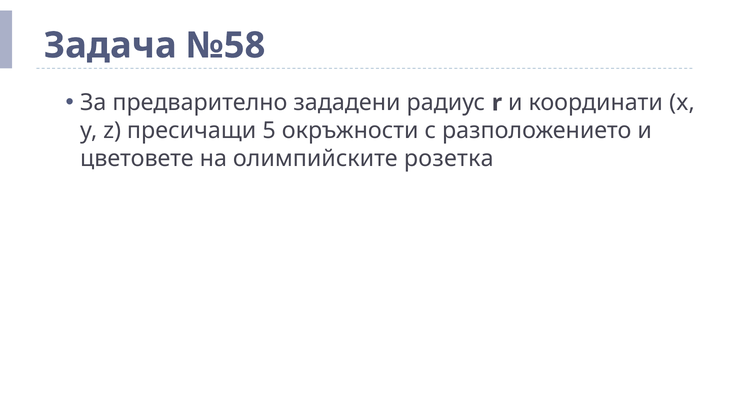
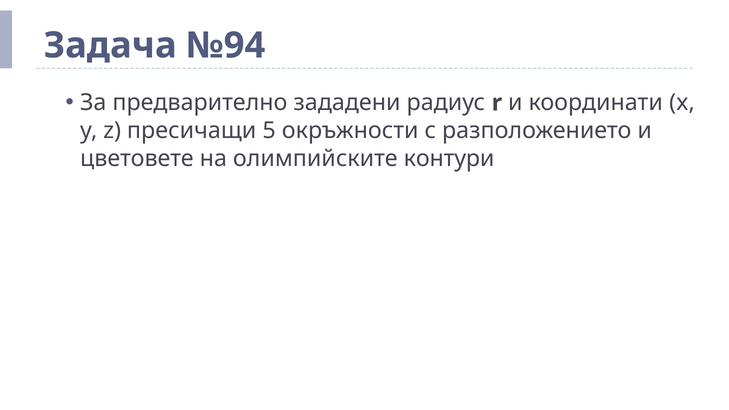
№58: №58 -> №94 (226, 45)
розетка: розетка -> контури (449, 159)
